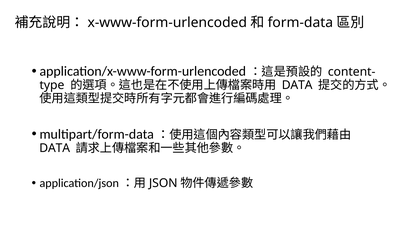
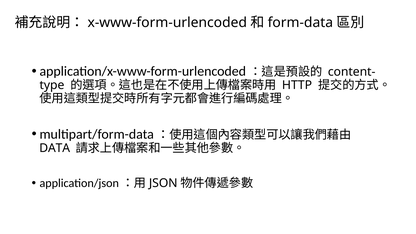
DATA: DATA -> HTTP (297, 85)
